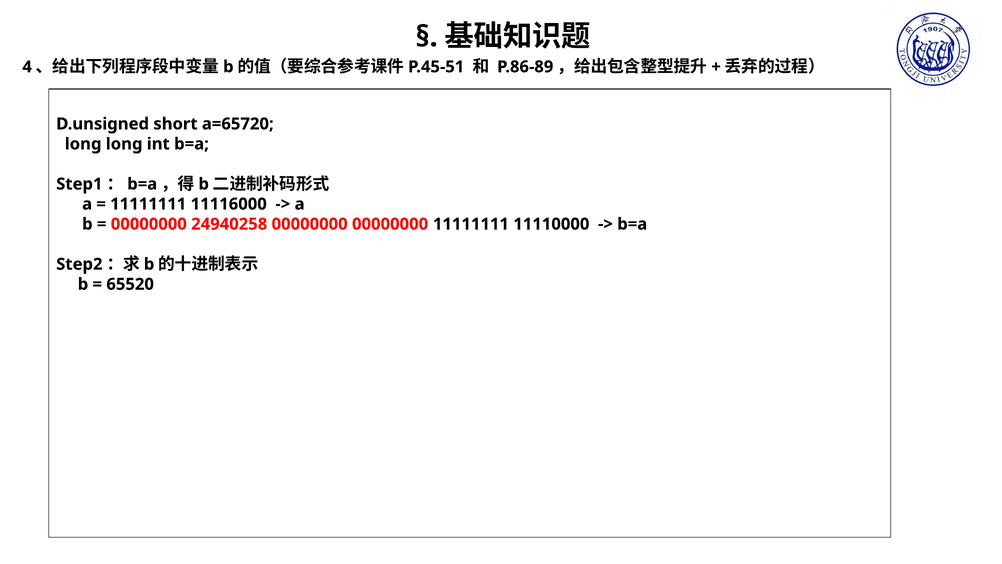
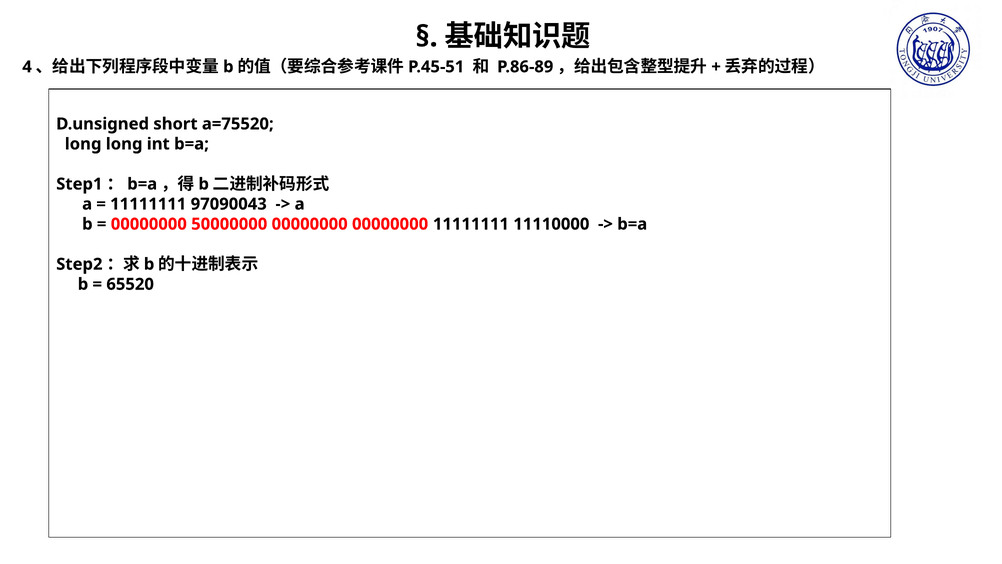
a=65720: a=65720 -> a=75520 (238, 124)
11116000: 11116000 -> 97090043 (229, 204)
24940258: 24940258 -> 50000000 (229, 224)
